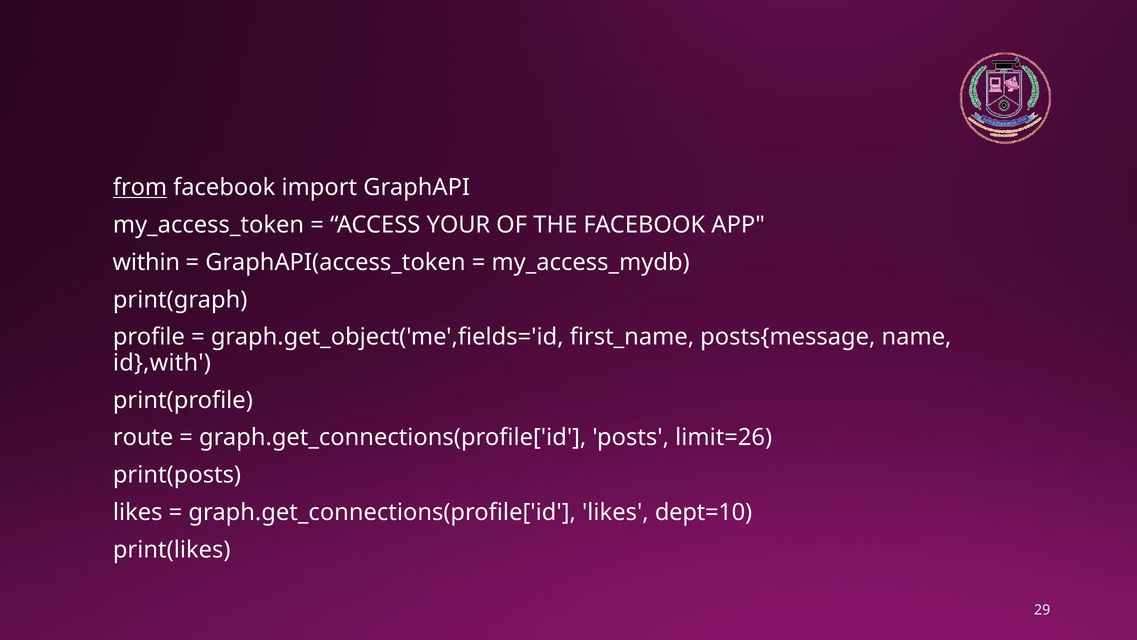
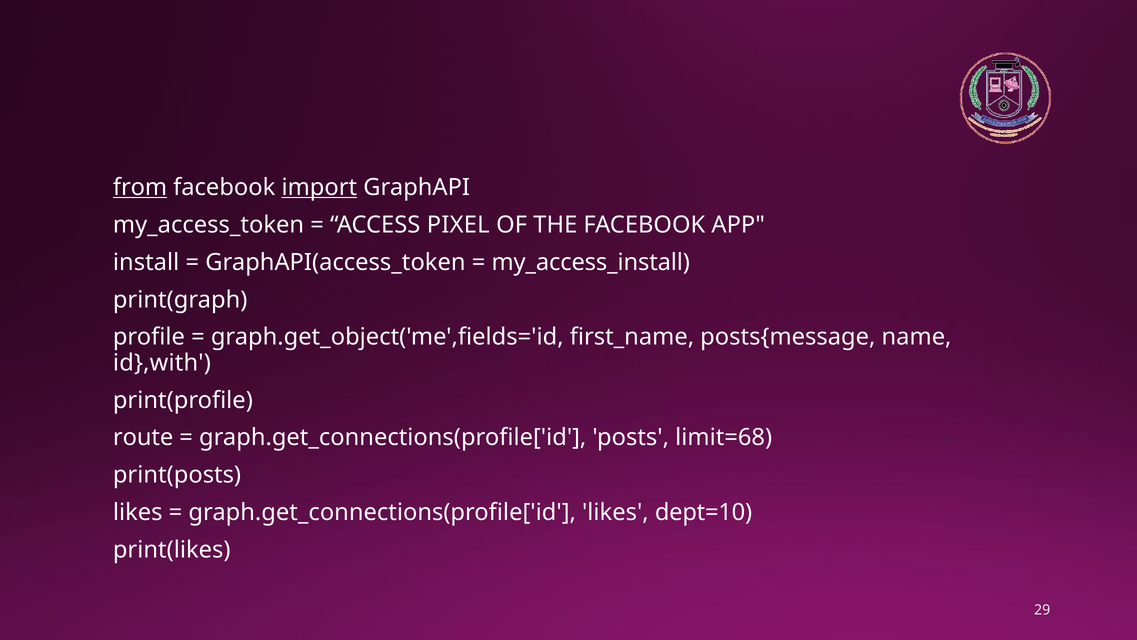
import underline: none -> present (319, 187)
YOUR: YOUR -> PIXEL (458, 225)
within: within -> install (146, 262)
my_access_mydb: my_access_mydb -> my_access_install (591, 262)
limit=26: limit=26 -> limit=68 (724, 437)
